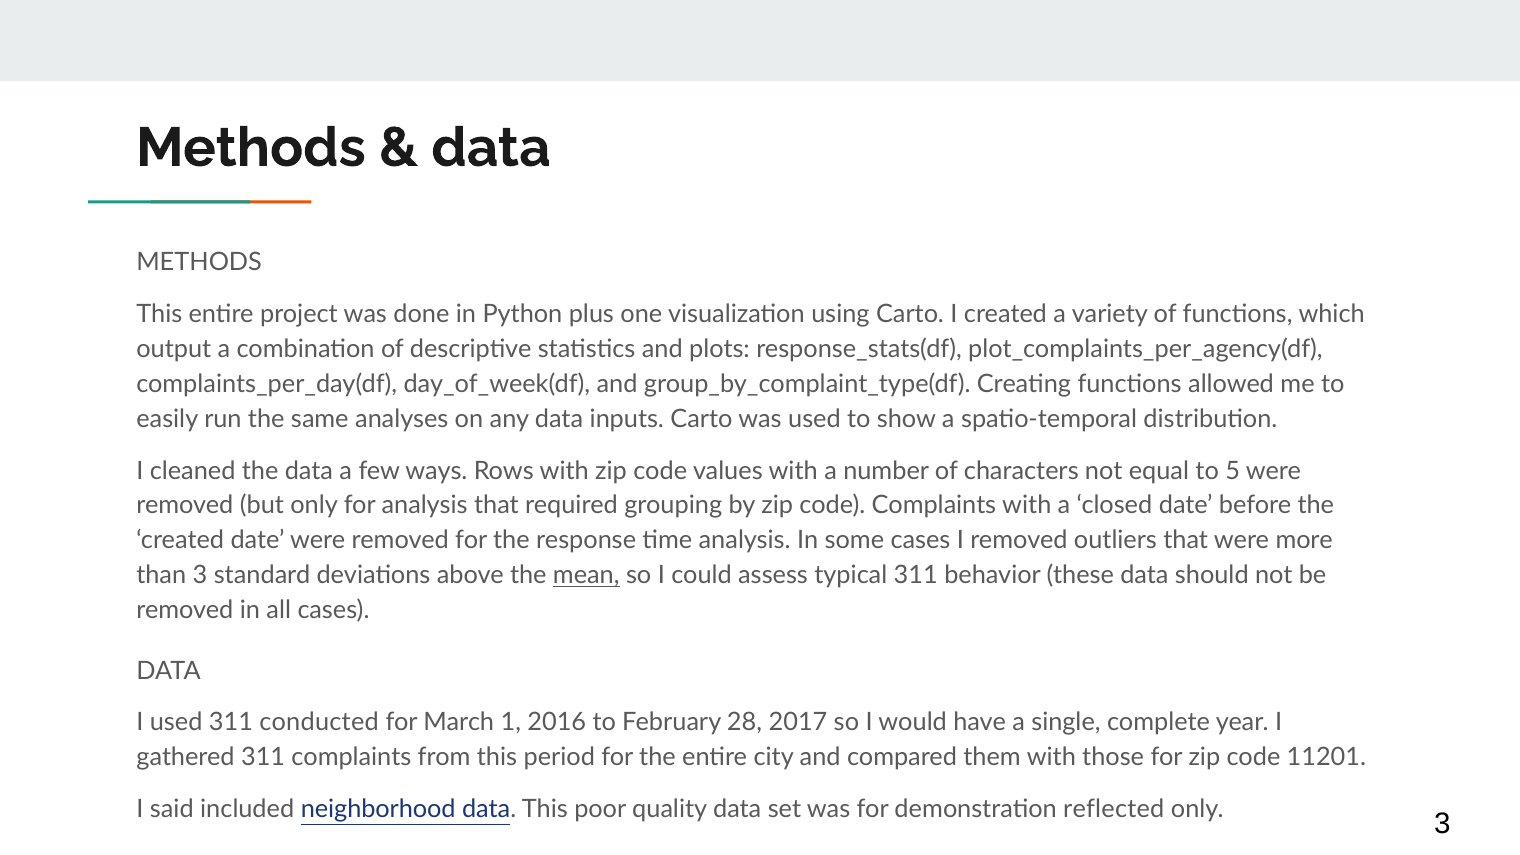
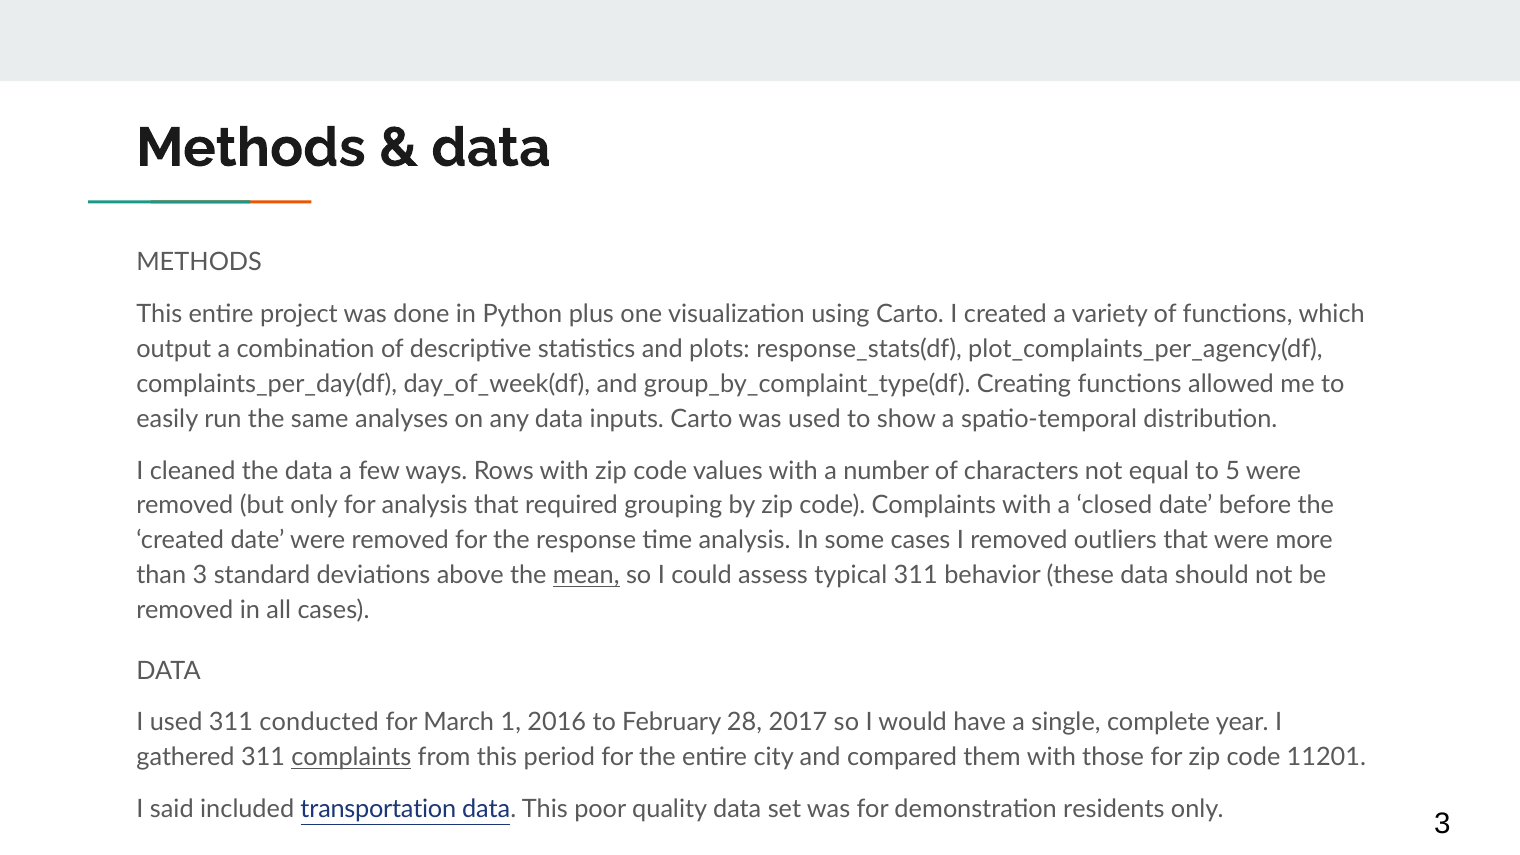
complaints underline: none -> present (351, 758)
neighborhood: neighborhood -> transportation (378, 809)
reflected: reflected -> residents (1114, 809)
